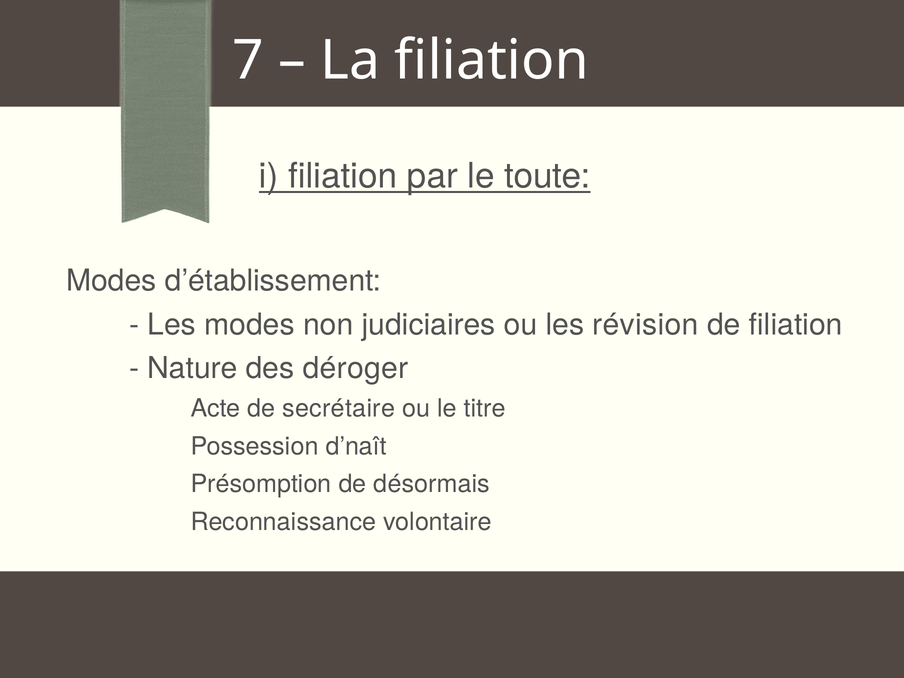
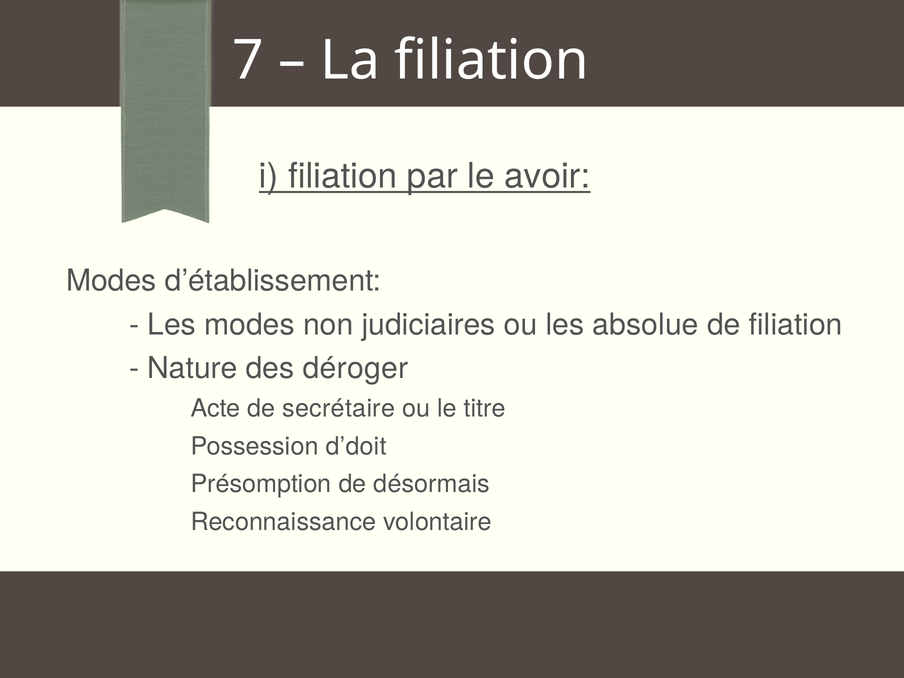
toute: toute -> avoir (547, 176)
révision: révision -> absolue (646, 325)
d’naît: d’naît -> d’doit (356, 446)
